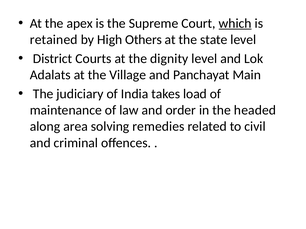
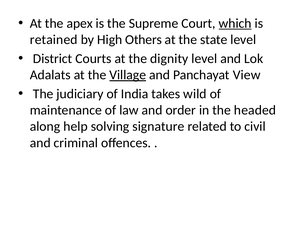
Village underline: none -> present (128, 75)
Main: Main -> View (247, 75)
load: load -> wild (195, 94)
area: area -> help (75, 127)
remedies: remedies -> signature (158, 127)
